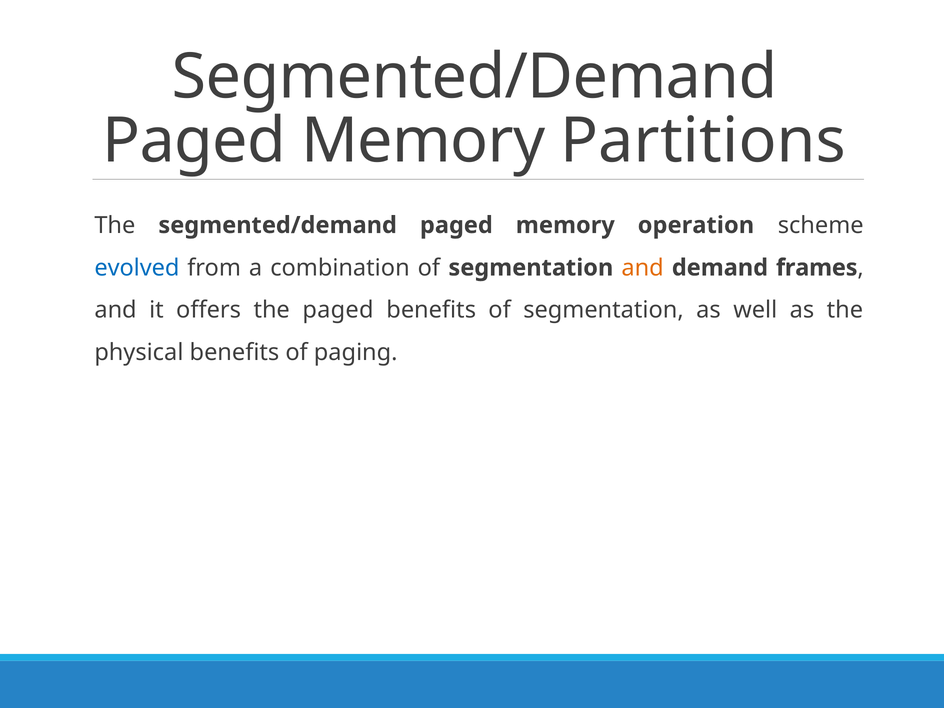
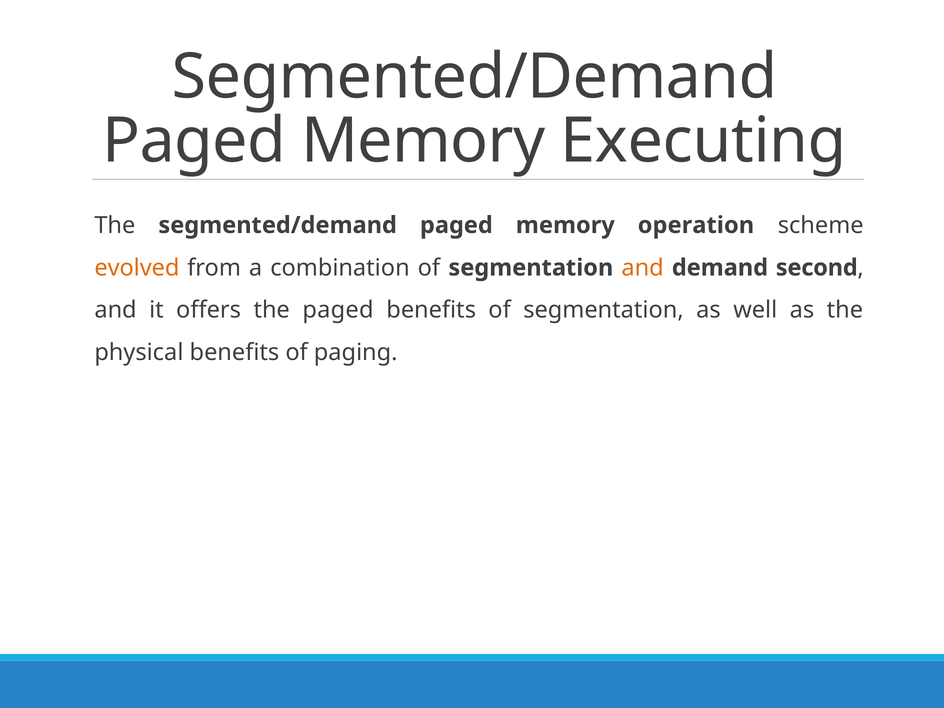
Partitions: Partitions -> Executing (703, 141)
evolved colour: blue -> orange (137, 268)
frames: frames -> second (817, 268)
